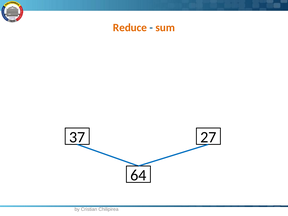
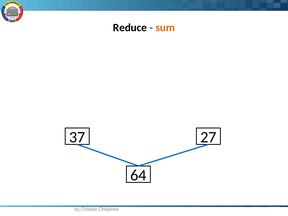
Reduce colour: orange -> black (130, 28)
